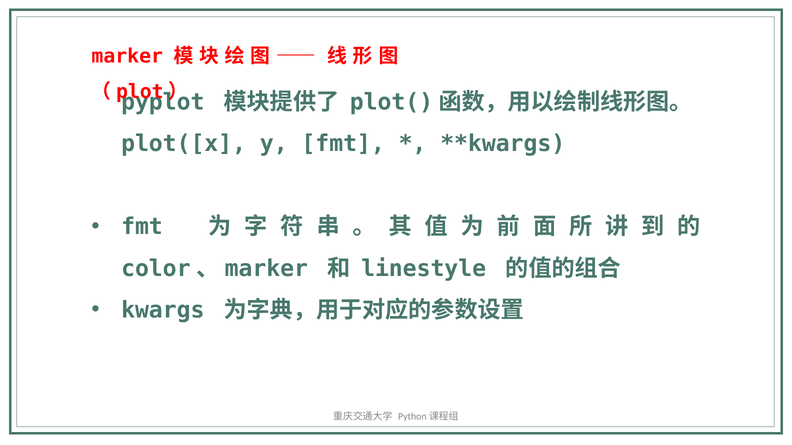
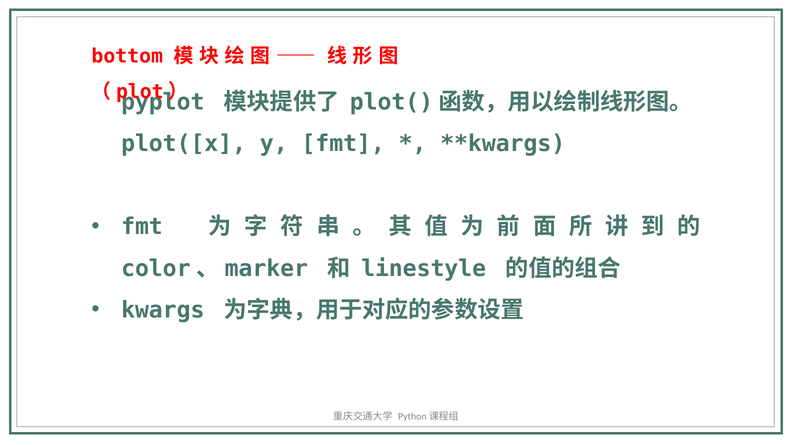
marker: marker -> bottom (127, 56)
